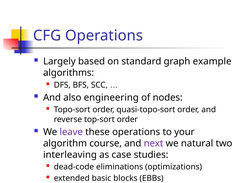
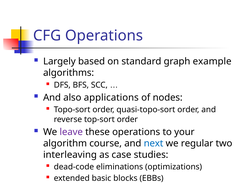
engineering: engineering -> applications (111, 97)
next colour: purple -> blue (154, 143)
natural: natural -> regular (197, 143)
